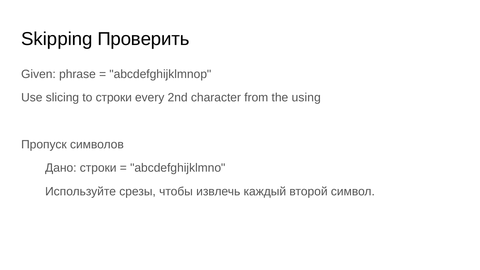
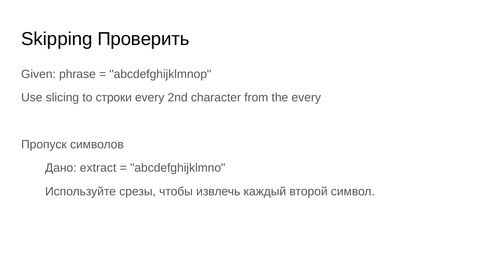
the using: using -> every (306, 98)
Дано строки: строки -> extract (98, 168)
